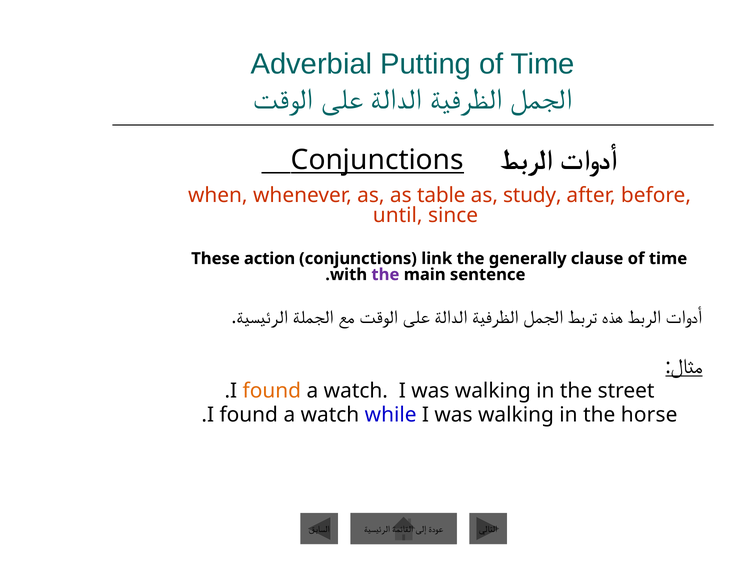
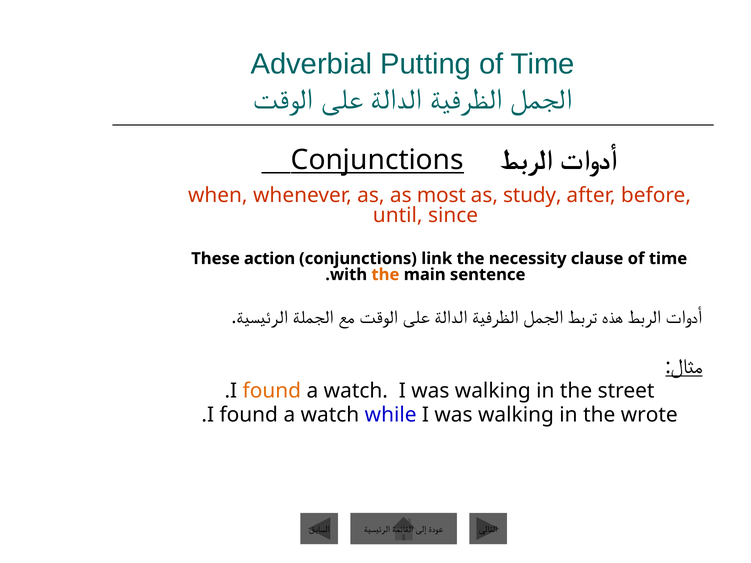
table: table -> most (441, 195)
generally: generally -> necessity (528, 259)
the colour: purple -> orange (385, 275)
horse: horse -> wrote (649, 415)
